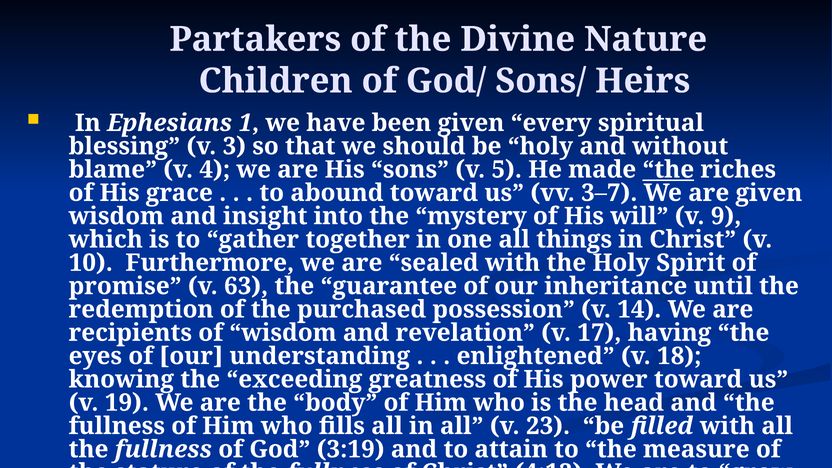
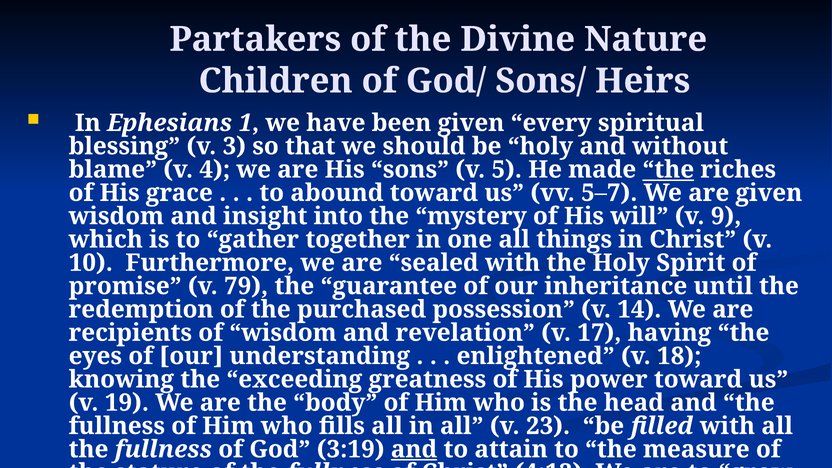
3–7: 3–7 -> 5–7 (609, 193)
63: 63 -> 79 (246, 286)
and underline: none -> present (414, 449)
